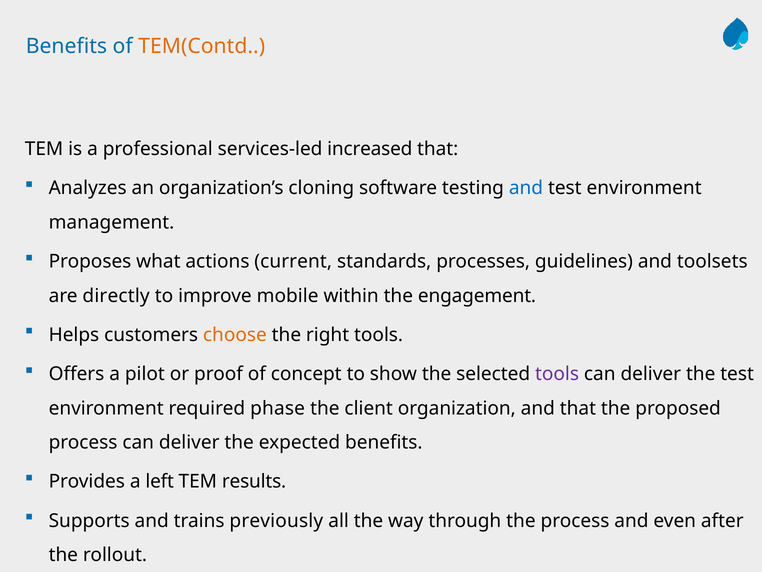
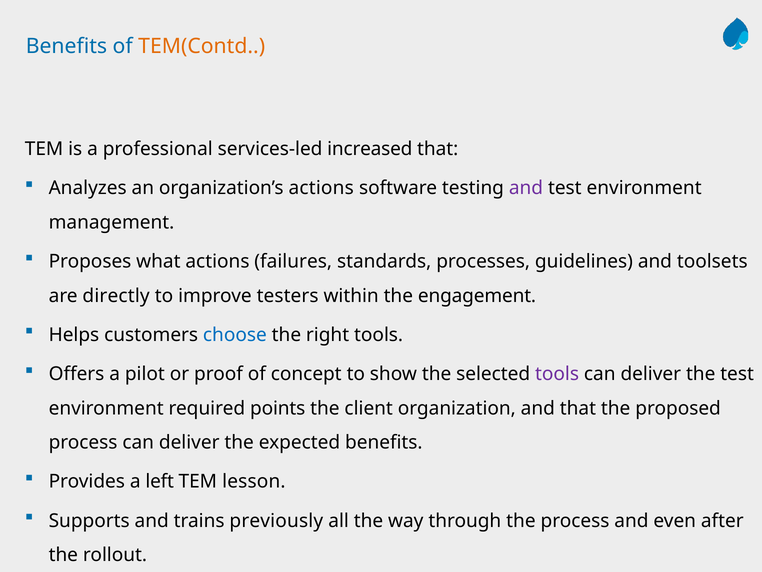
organization’s cloning: cloning -> actions (321, 188)
and colour: blue -> purple (526, 188)
current: current -> failures (293, 261)
mobile: mobile -> testers (288, 295)
choose colour: orange -> blue (235, 335)
phase: phase -> points (278, 408)
results: results -> lesson (254, 481)
